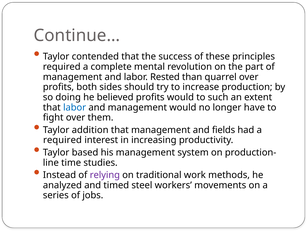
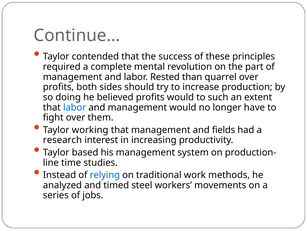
addition: addition -> working (90, 130)
required: required -> research (62, 140)
relying colour: purple -> blue (105, 174)
